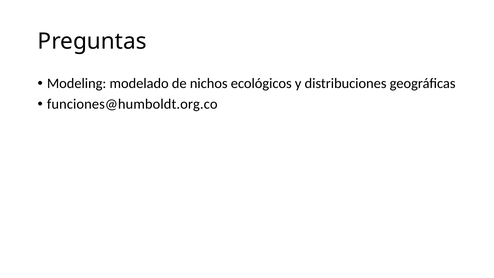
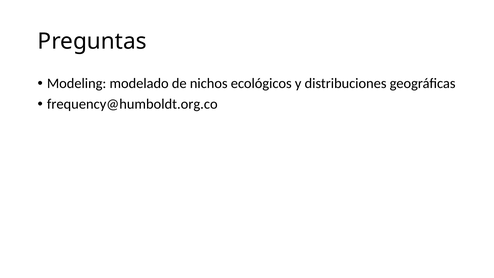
funciones@humboldt.org.co: funciones@humboldt.org.co -> frequency@humboldt.org.co (132, 104)
